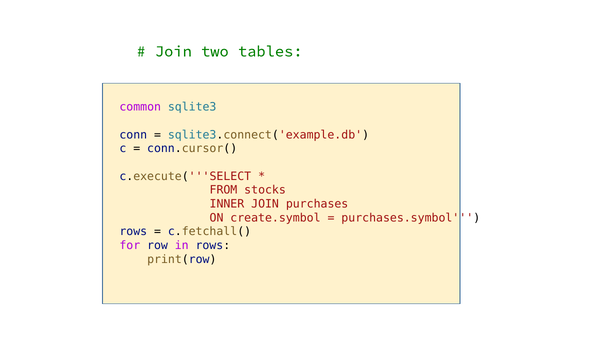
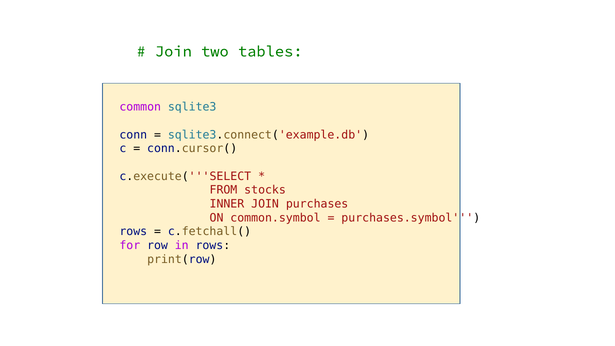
create.symbol: create.symbol -> common.symbol (275, 218)
